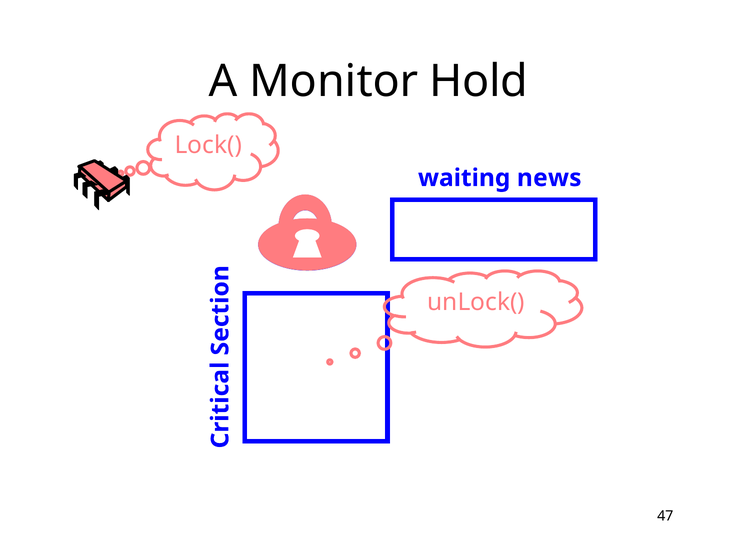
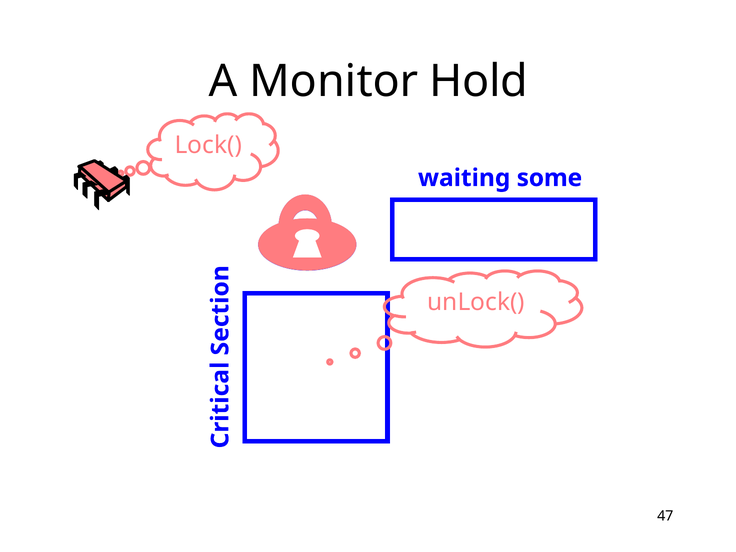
news: news -> some (549, 178)
